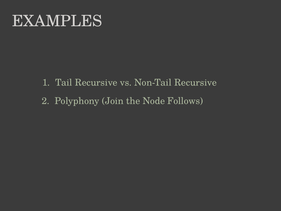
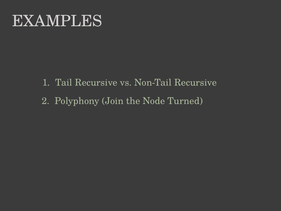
Follows: Follows -> Turned (185, 101)
